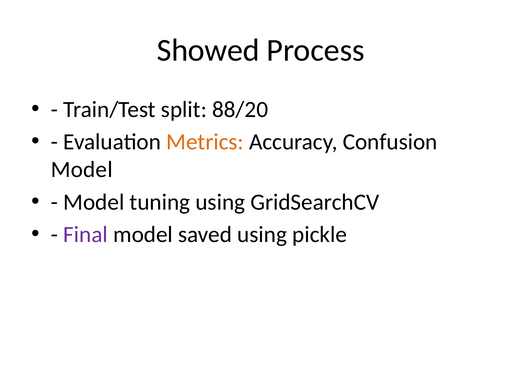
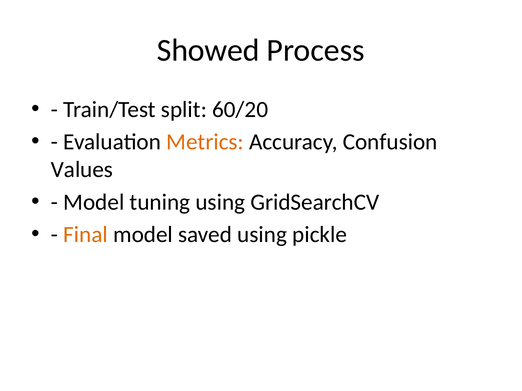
88/20: 88/20 -> 60/20 (240, 110)
Model: Model -> Values (82, 170)
Final colour: purple -> orange (86, 235)
